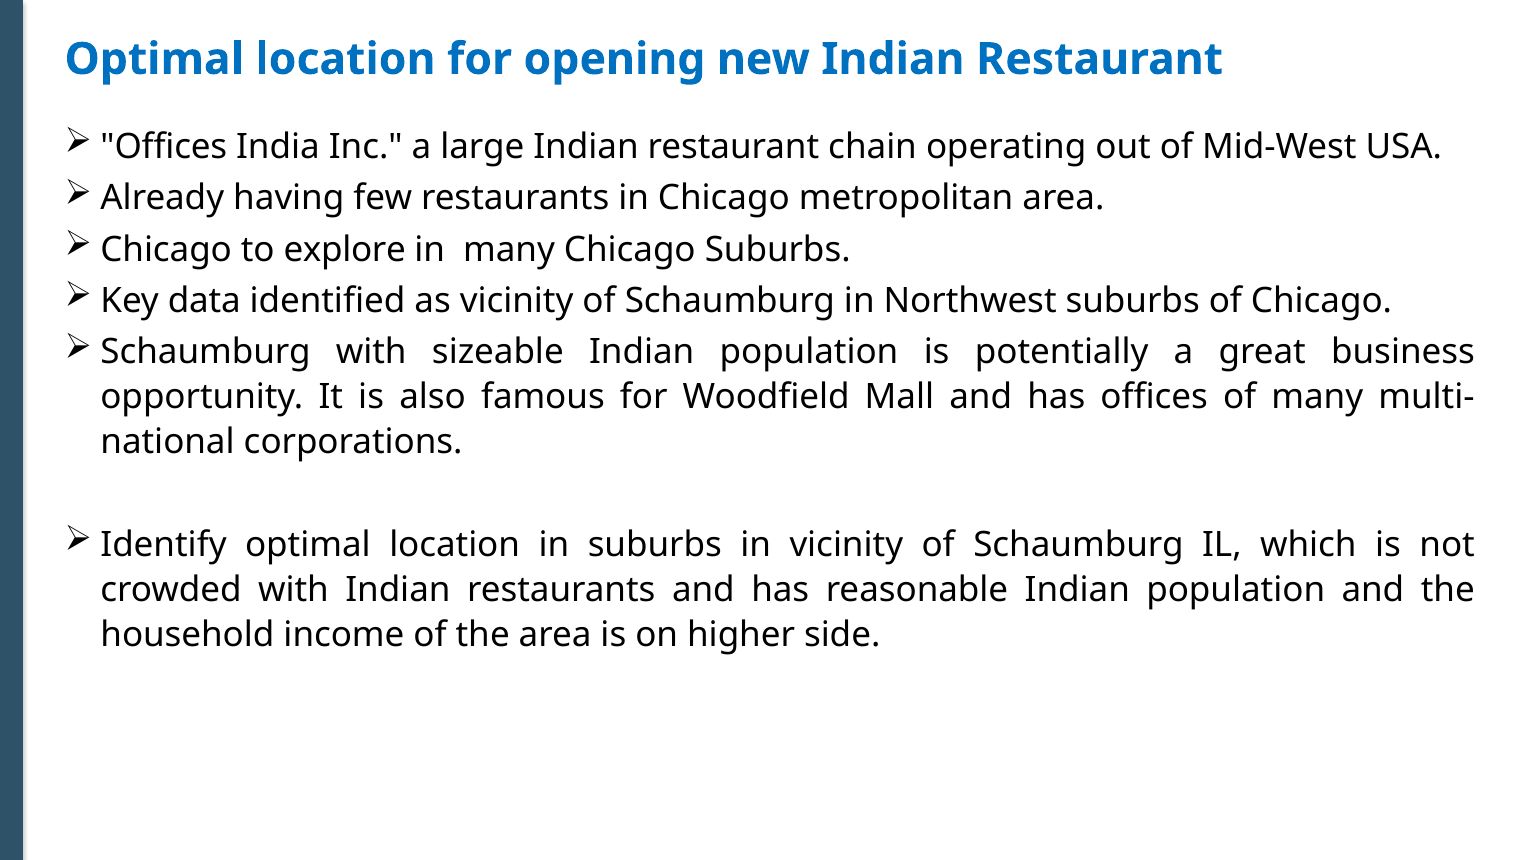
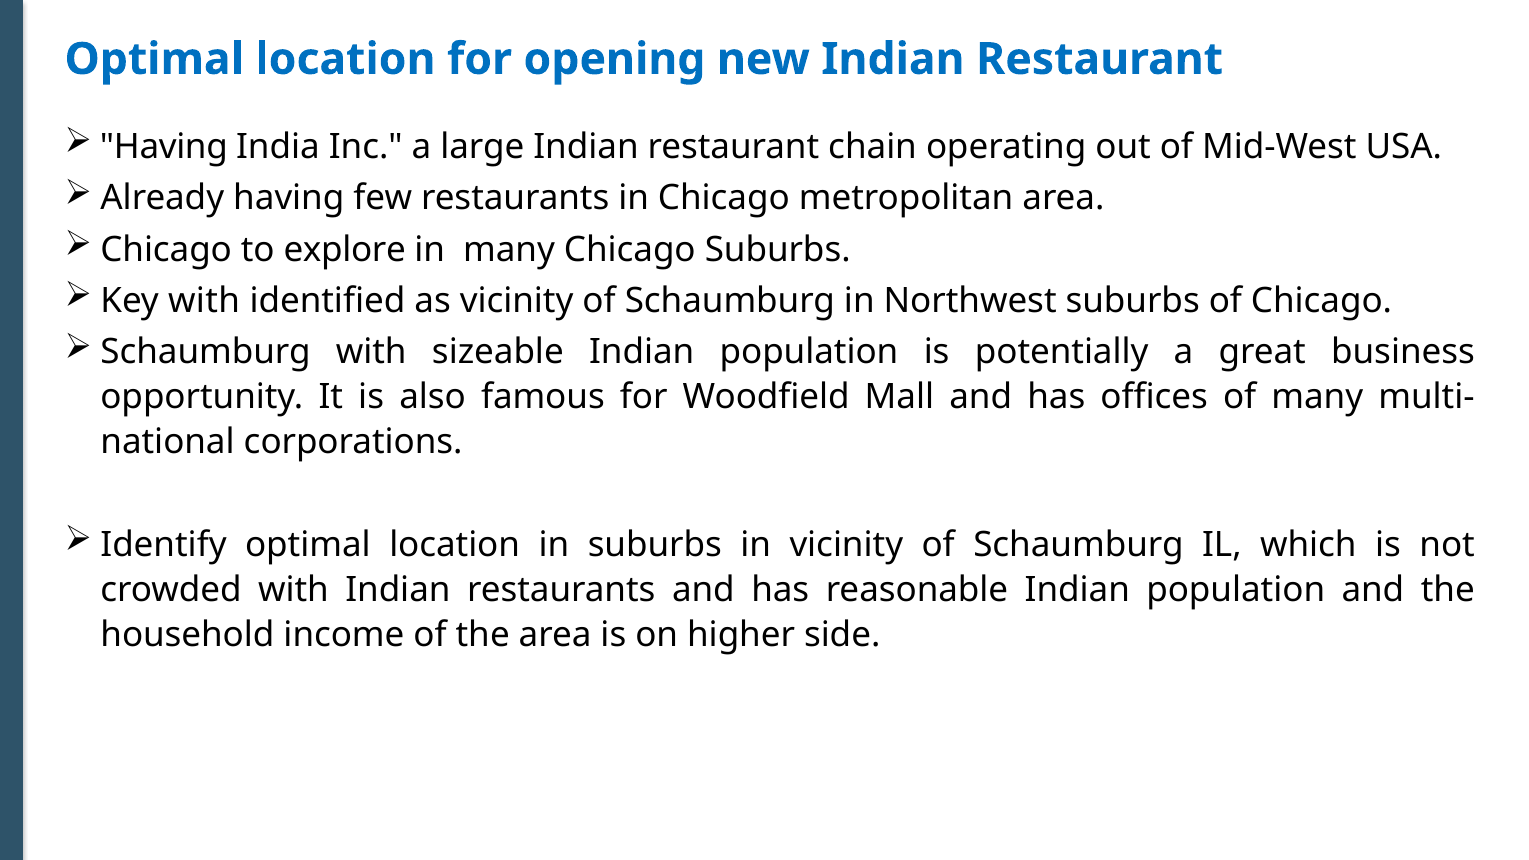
Offices: Offices -> Having (164, 147)
Key data: data -> with (204, 301)
